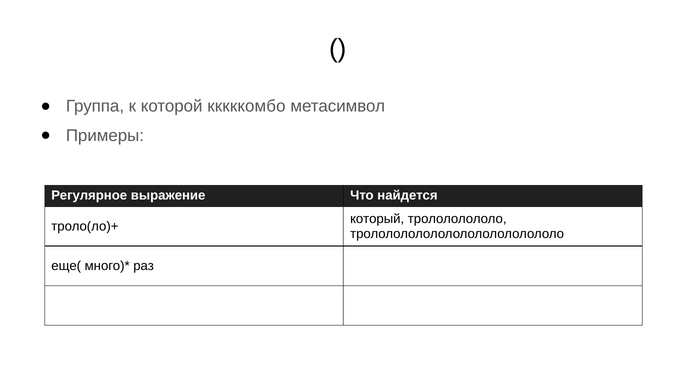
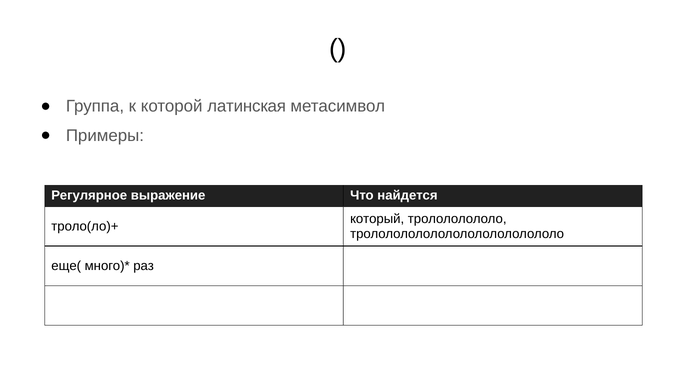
кккккомбо: кккккомбо -> латинская (247, 106)
